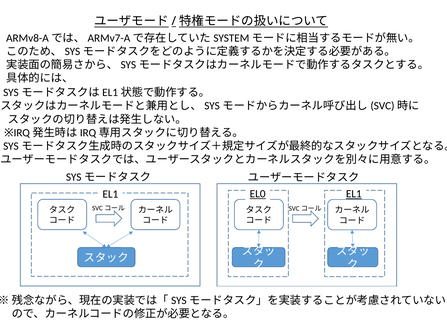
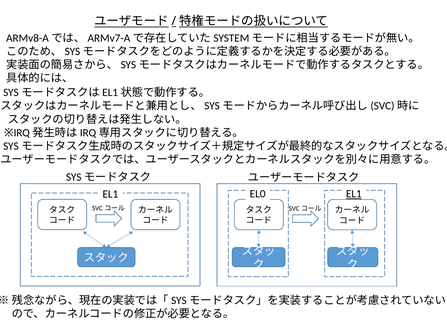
EL0 underline: present -> none (258, 194)
